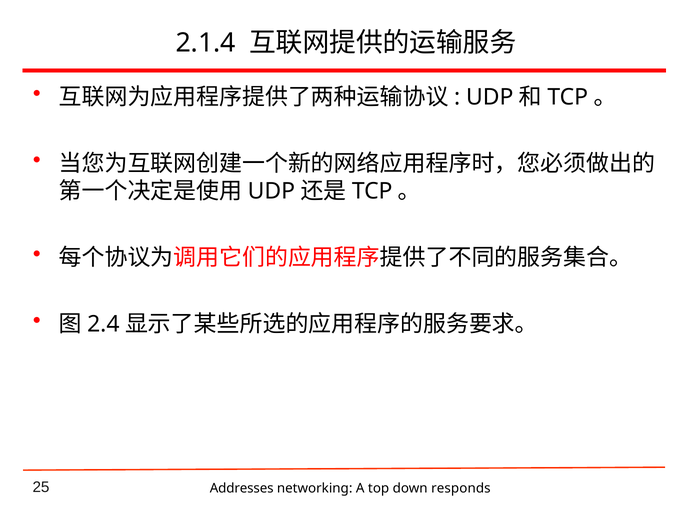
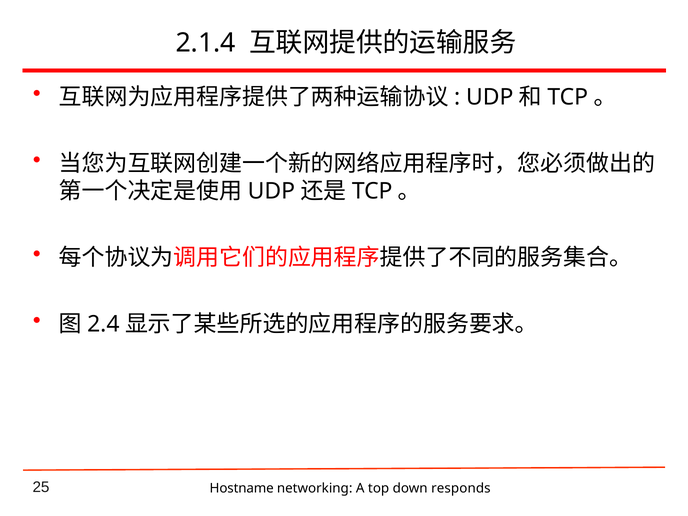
Addresses: Addresses -> Hostname (242, 488)
